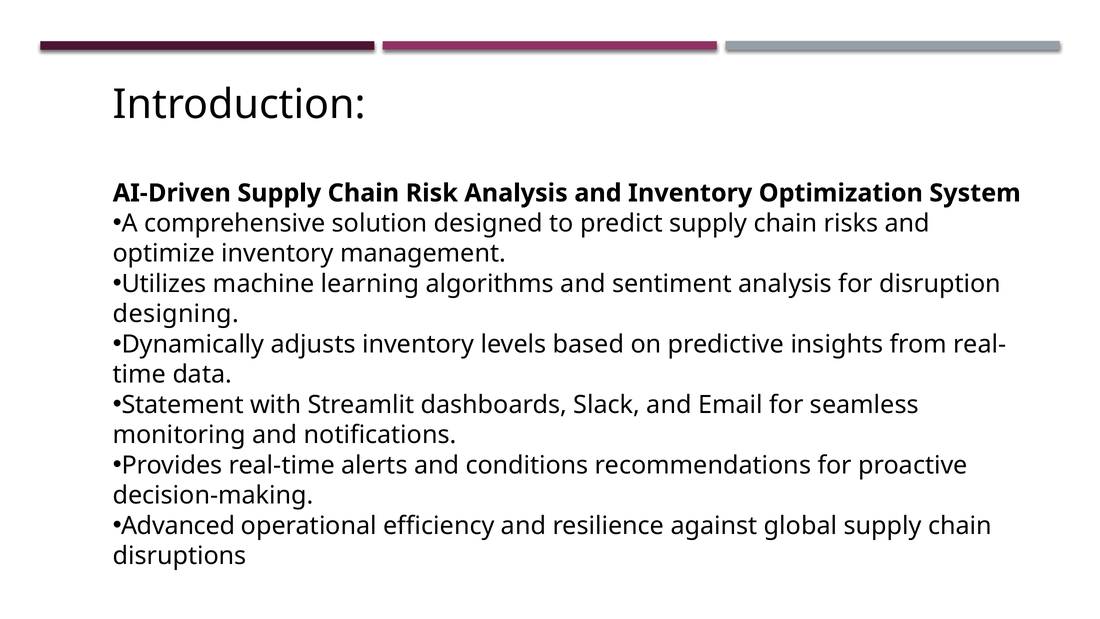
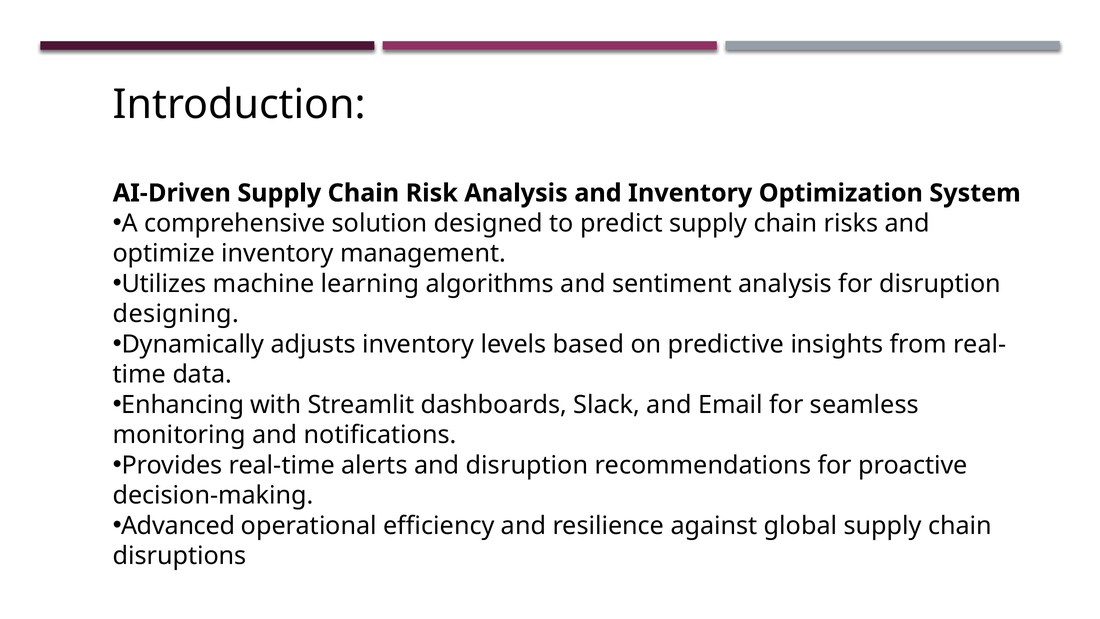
Statement: Statement -> Enhancing (183, 405)
and conditions: conditions -> disruption (527, 465)
